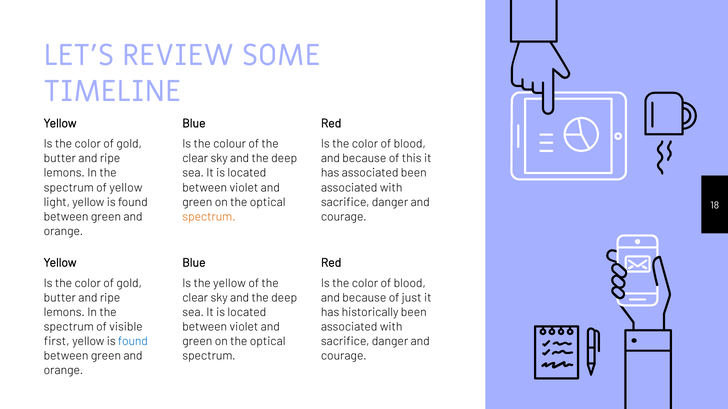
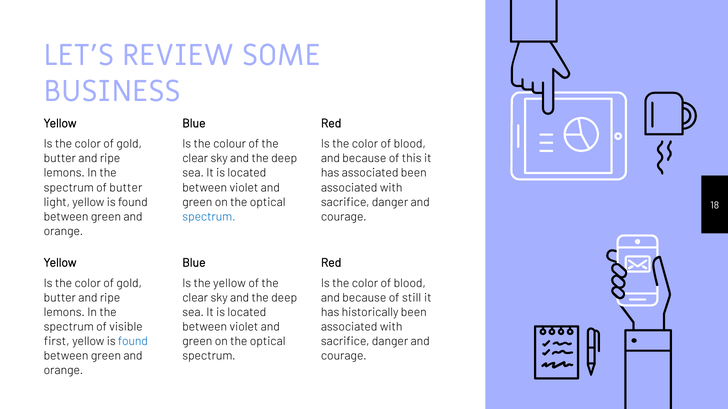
TIMELINE: TIMELINE -> BUSINESS (112, 92)
of yellow: yellow -> butter (126, 188)
spectrum colour: orange -> blue (209, 217)
just: just -> still (412, 298)
